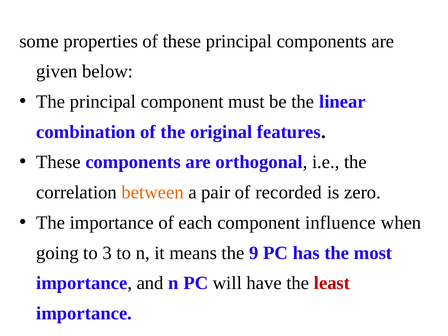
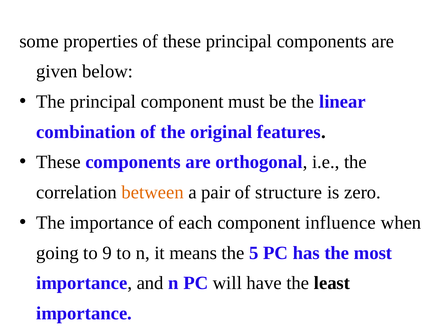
recorded: recorded -> structure (289, 192)
3: 3 -> 9 (107, 253)
9: 9 -> 5 (254, 253)
least colour: red -> black (332, 283)
